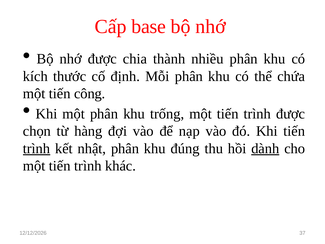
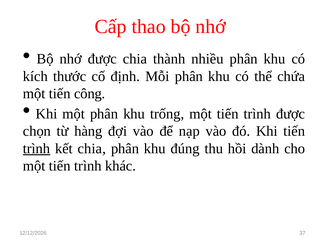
base: base -> thao (149, 27)
kết nhật: nhật -> chia (92, 148)
dành underline: present -> none (265, 148)
